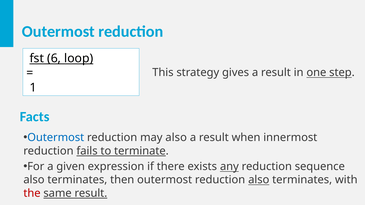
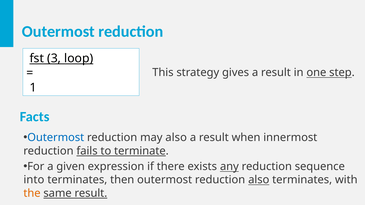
6: 6 -> 3 (54, 58)
also: also -> into (34, 180)
the colour: red -> orange (32, 193)
